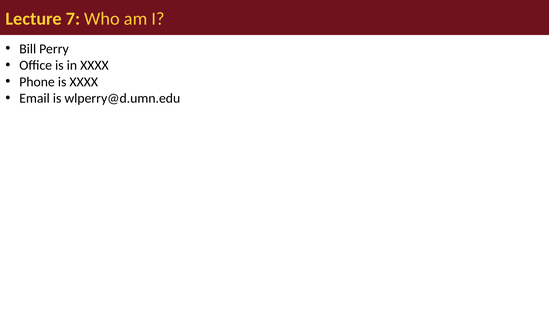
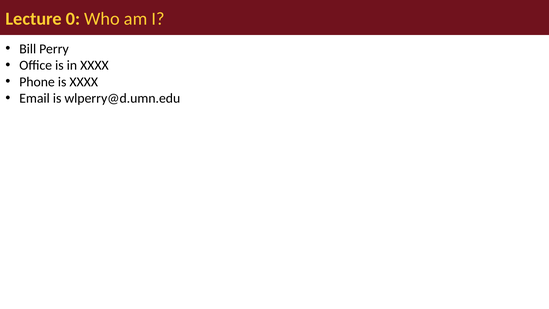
7: 7 -> 0 (73, 19)
